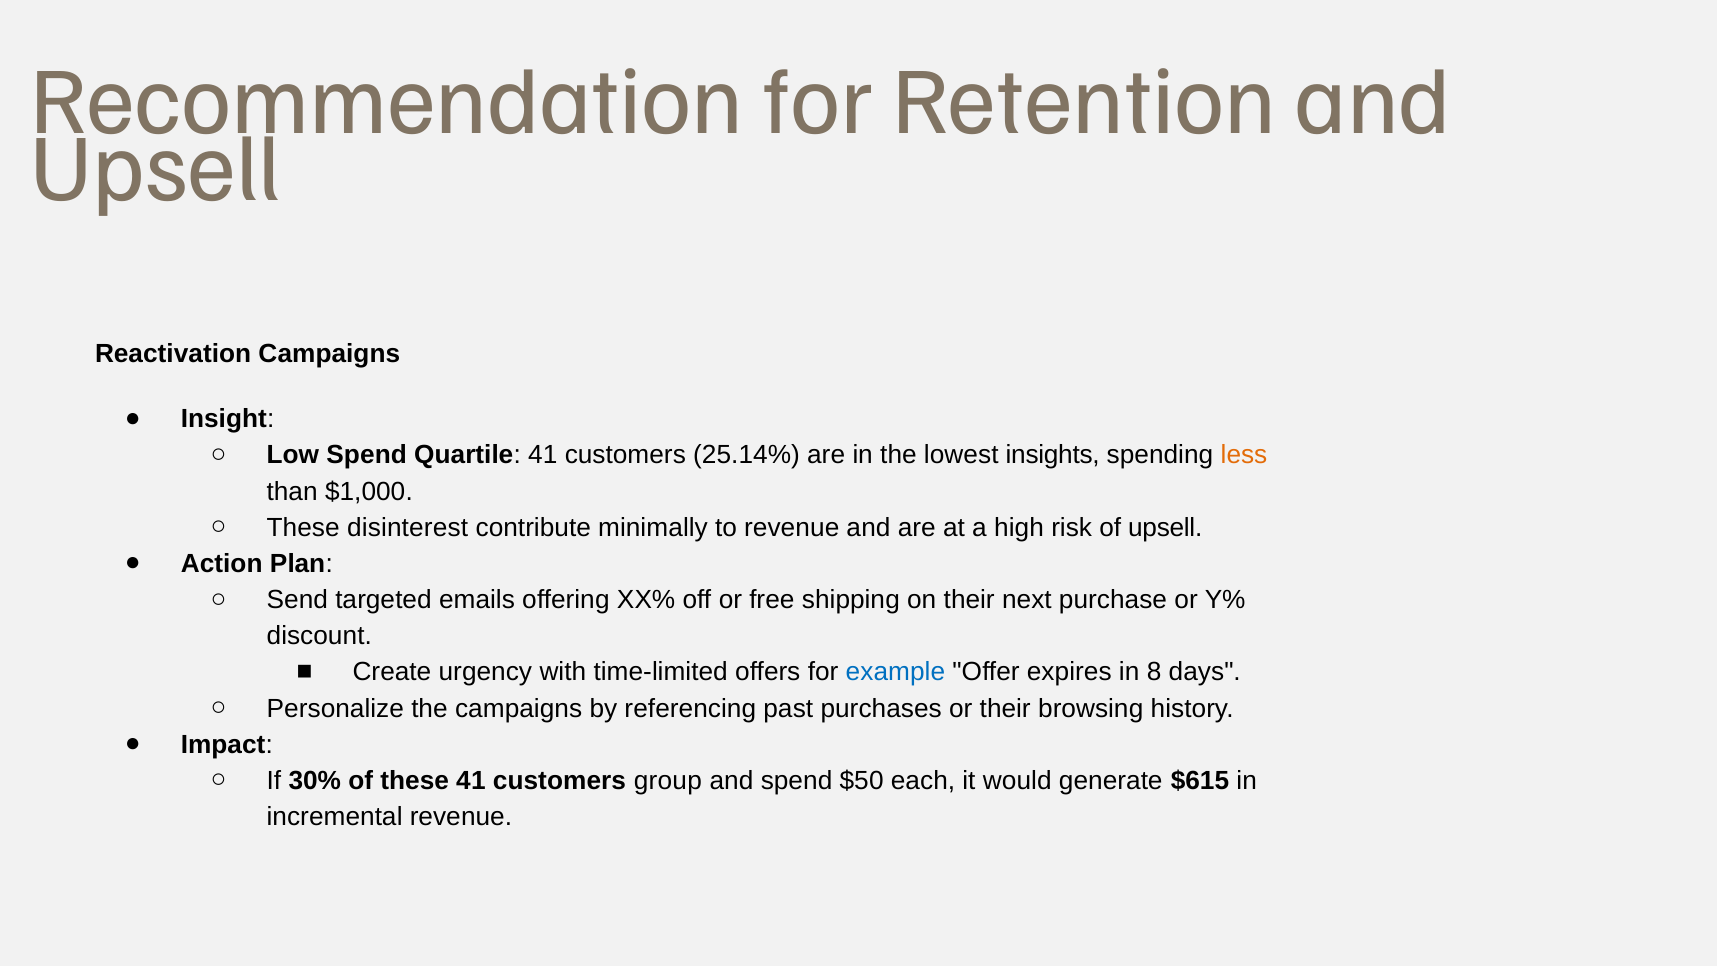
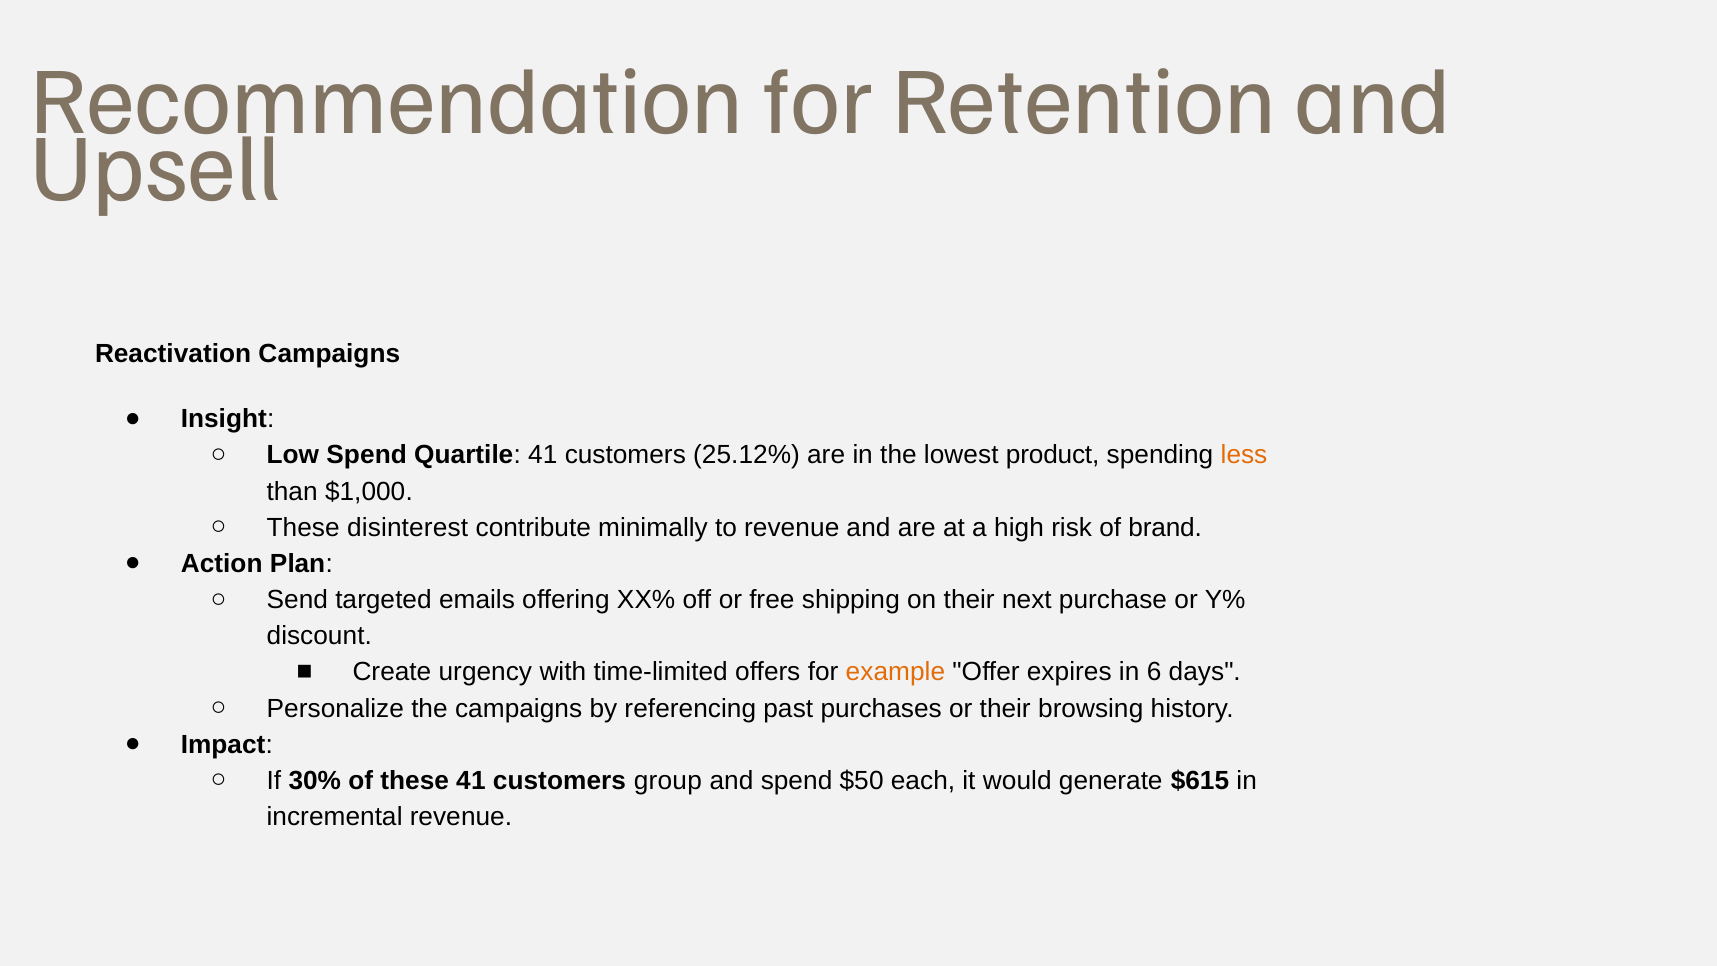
25.14%: 25.14% -> 25.12% (747, 455)
insights: insights -> product (1053, 455)
of upsell: upsell -> brand (1165, 527)
example colour: blue -> orange (895, 672)
8: 8 -> 6 (1154, 672)
